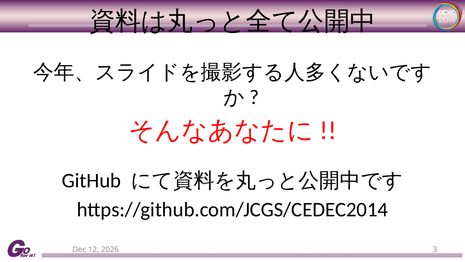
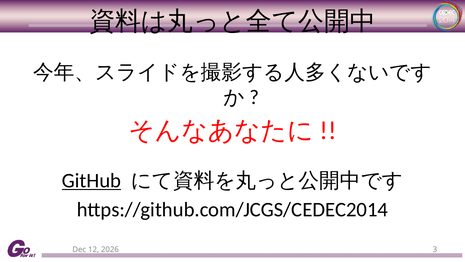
GitHub underline: none -> present (91, 180)
